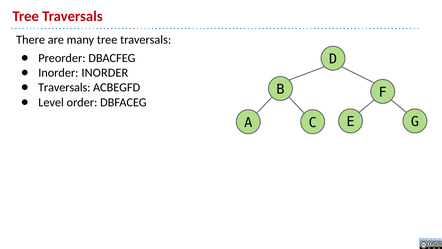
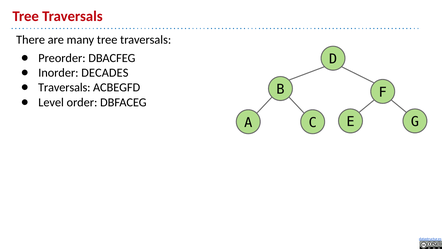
Inorder INORDER: INORDER -> DECADES (105, 73)
